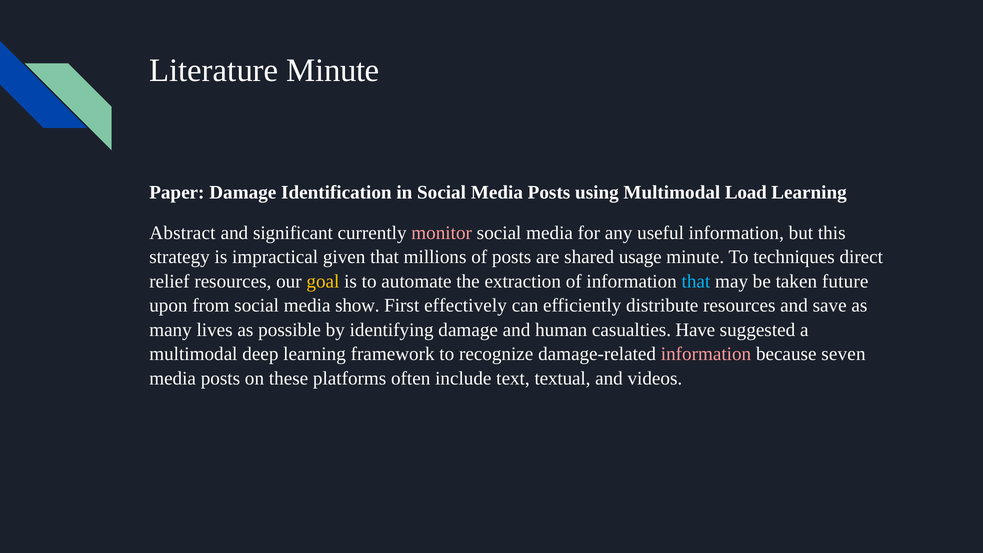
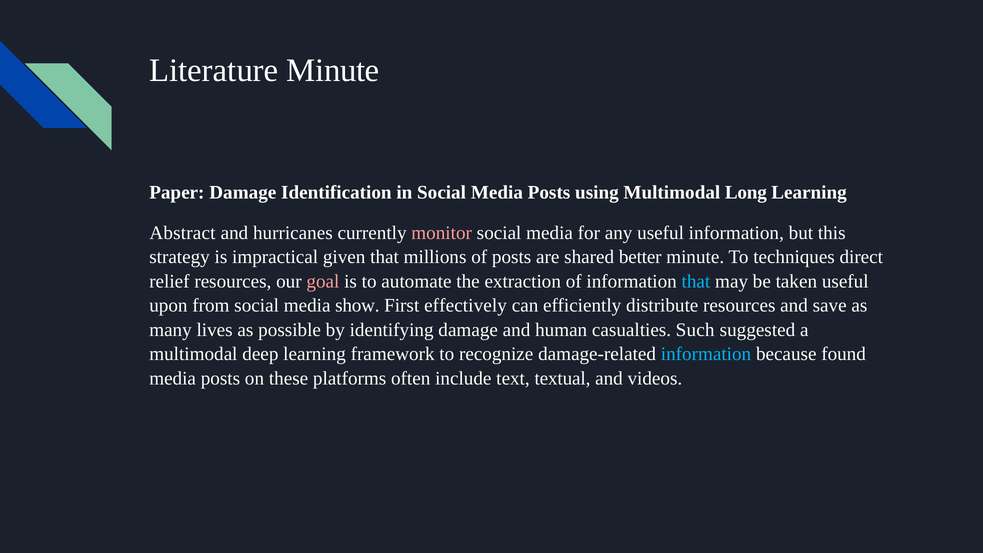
Load: Load -> Long (746, 192)
significant: significant -> hurricanes (293, 233)
usage: usage -> better (640, 257)
goal colour: yellow -> pink (323, 281)
taken future: future -> useful (845, 281)
Have: Have -> Such (695, 330)
information colour: pink -> light blue (706, 354)
seven: seven -> found (844, 354)
